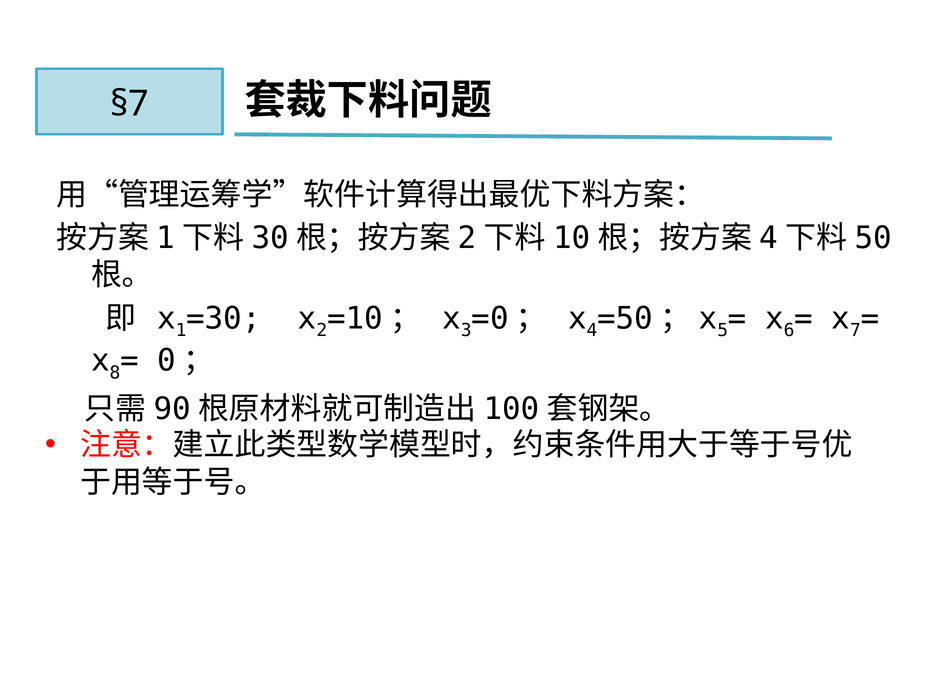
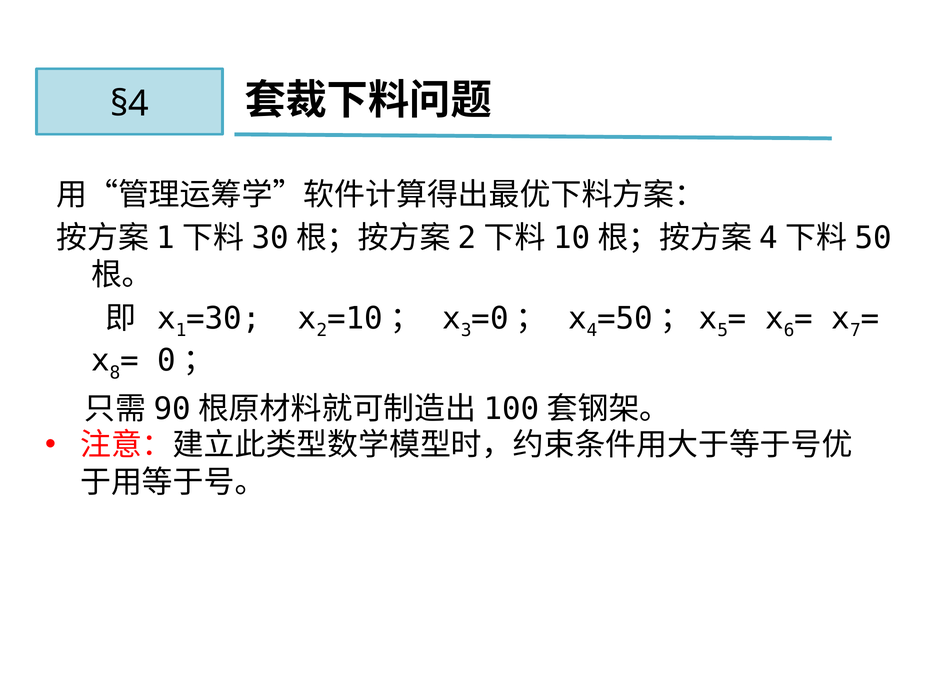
§7: §7 -> §4 (130, 104)
